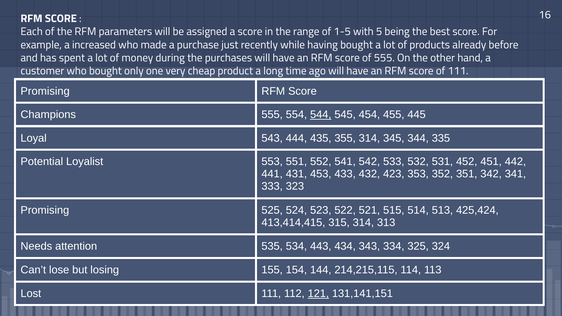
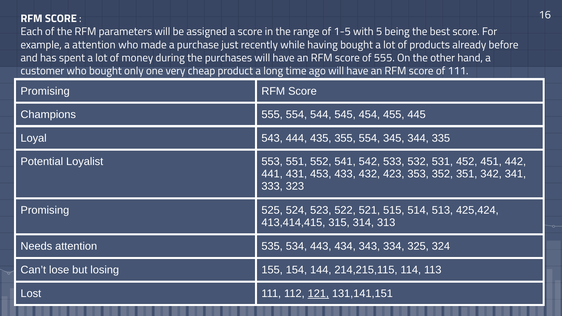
a increased: increased -> attention (94, 45)
544 underline: present -> none (321, 115)
355 314: 314 -> 554 (369, 138)
